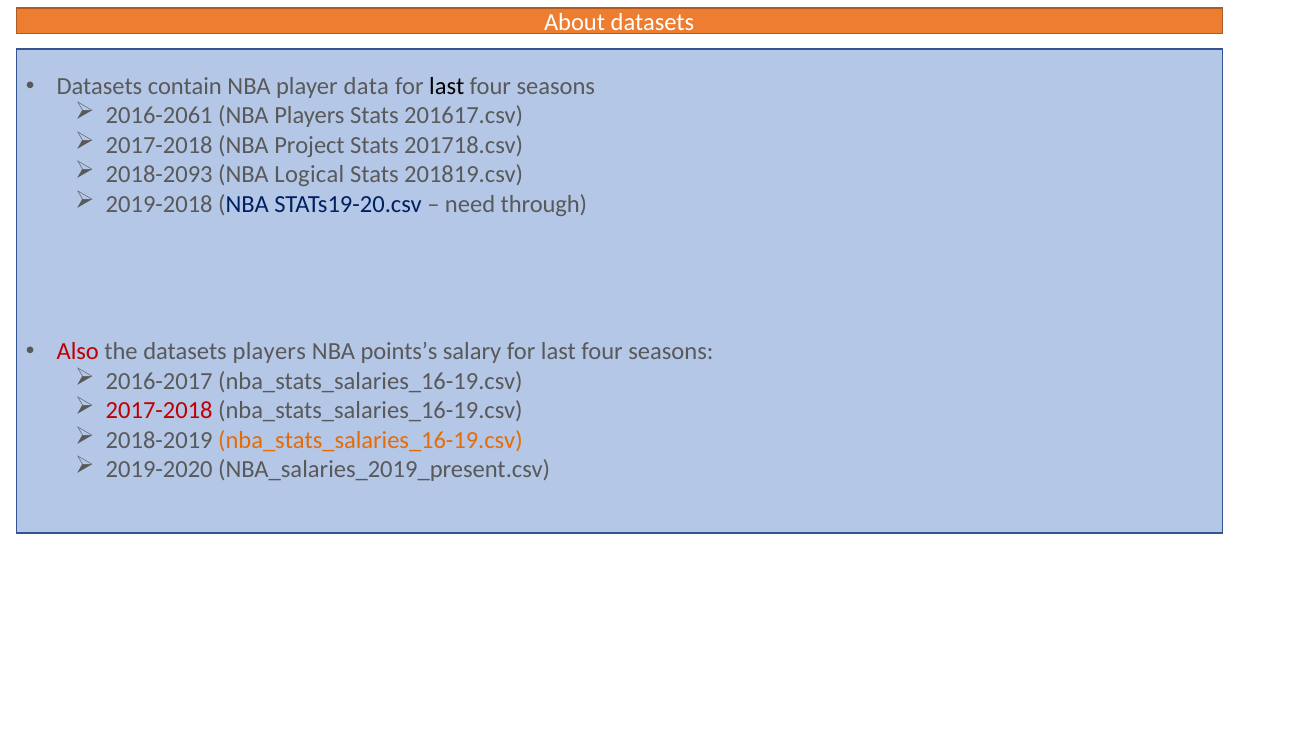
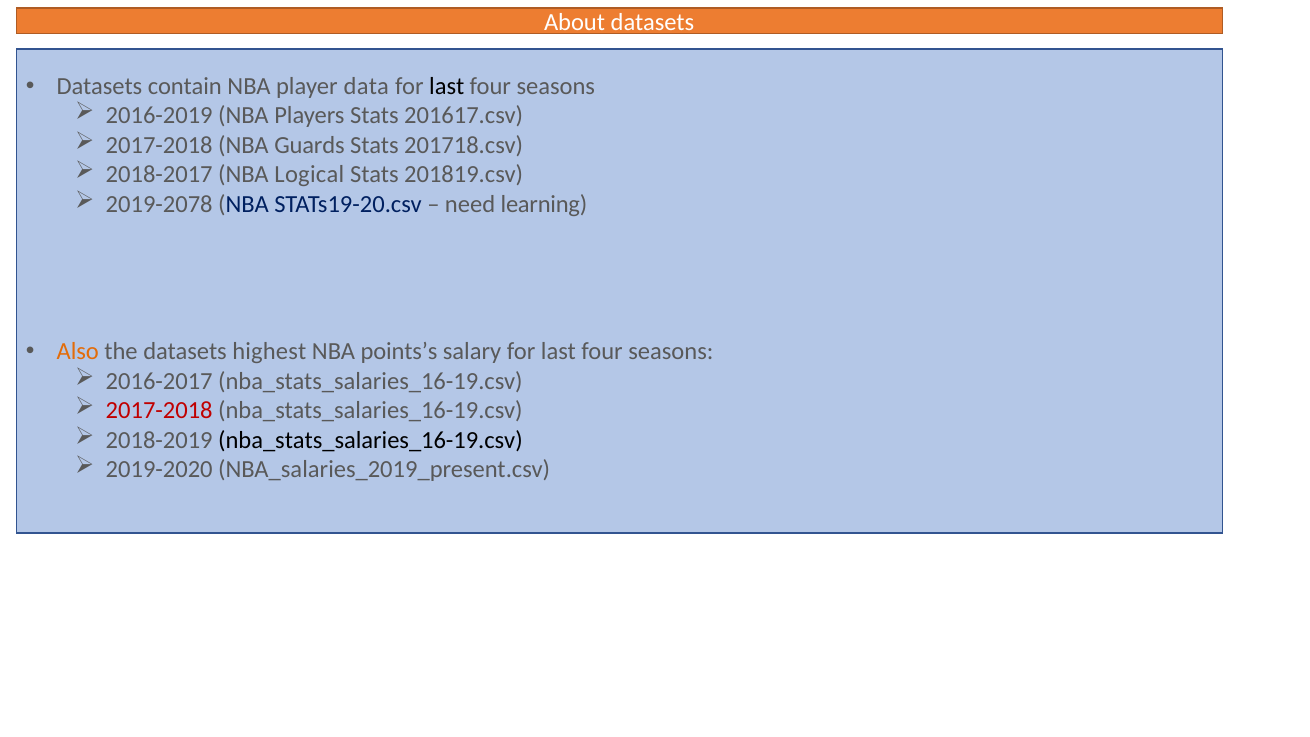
2016-2061: 2016-2061 -> 2016-2019 (159, 116)
Project: Project -> Guards (310, 145)
2018-2093: 2018-2093 -> 2018-2017 (159, 175)
2019-2018: 2019-2018 -> 2019-2078 (159, 204)
through: through -> learning (544, 204)
Also colour: red -> orange (78, 352)
datasets players: players -> highest (269, 352)
nba_stats_salaries_16-19.csv colour: orange -> black (370, 440)
